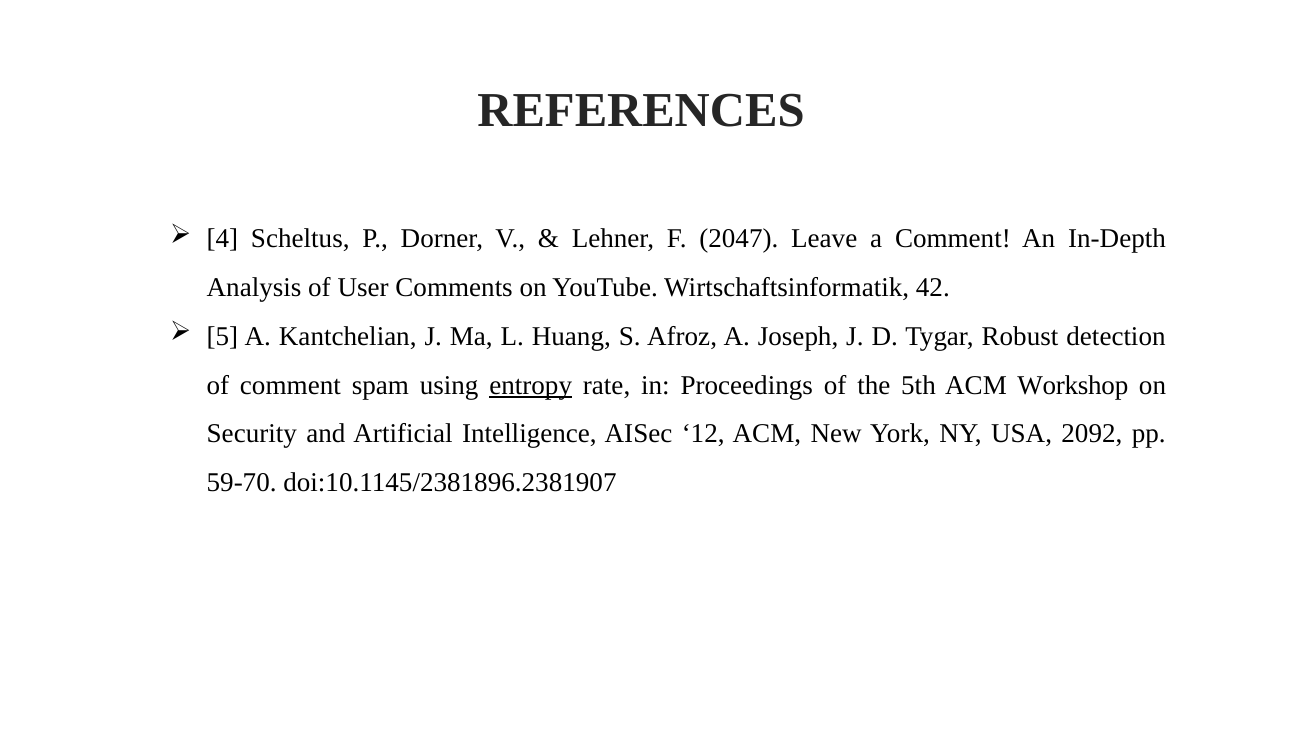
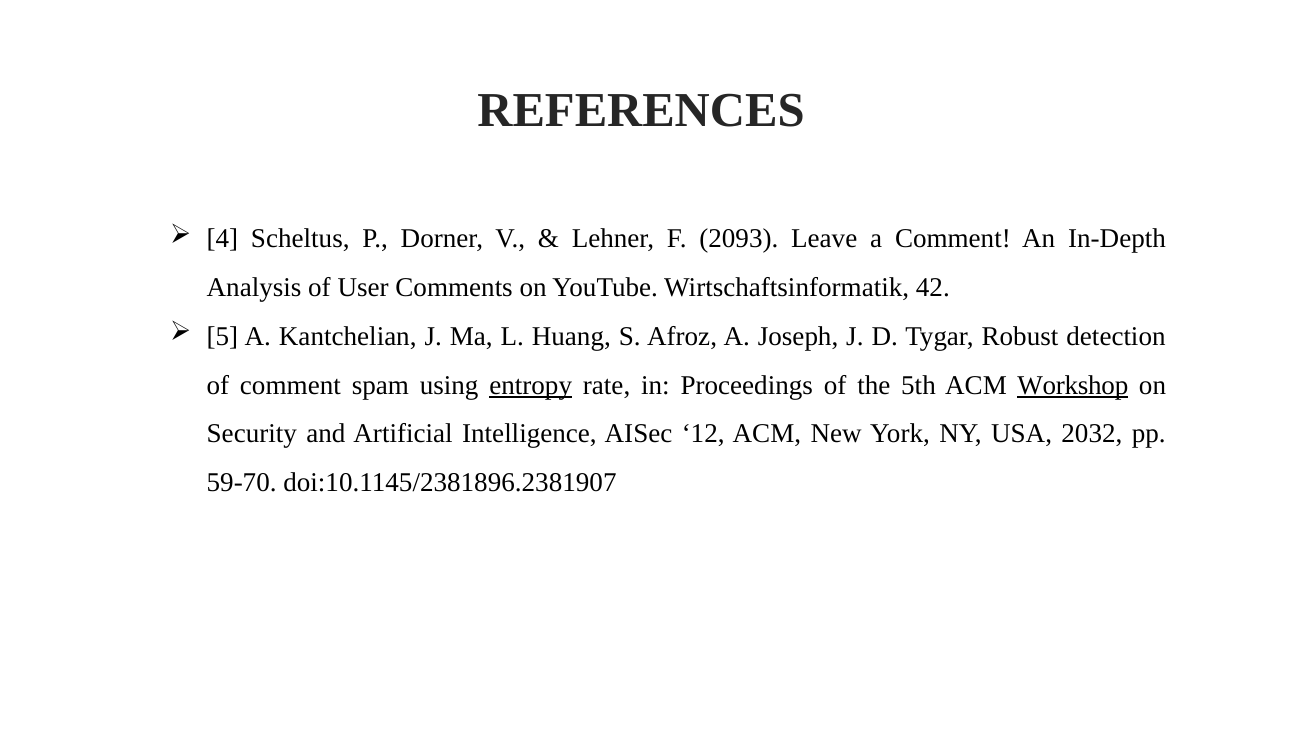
2047: 2047 -> 2093 (739, 239)
Workshop underline: none -> present (1073, 385)
2092: 2092 -> 2032 (1092, 434)
